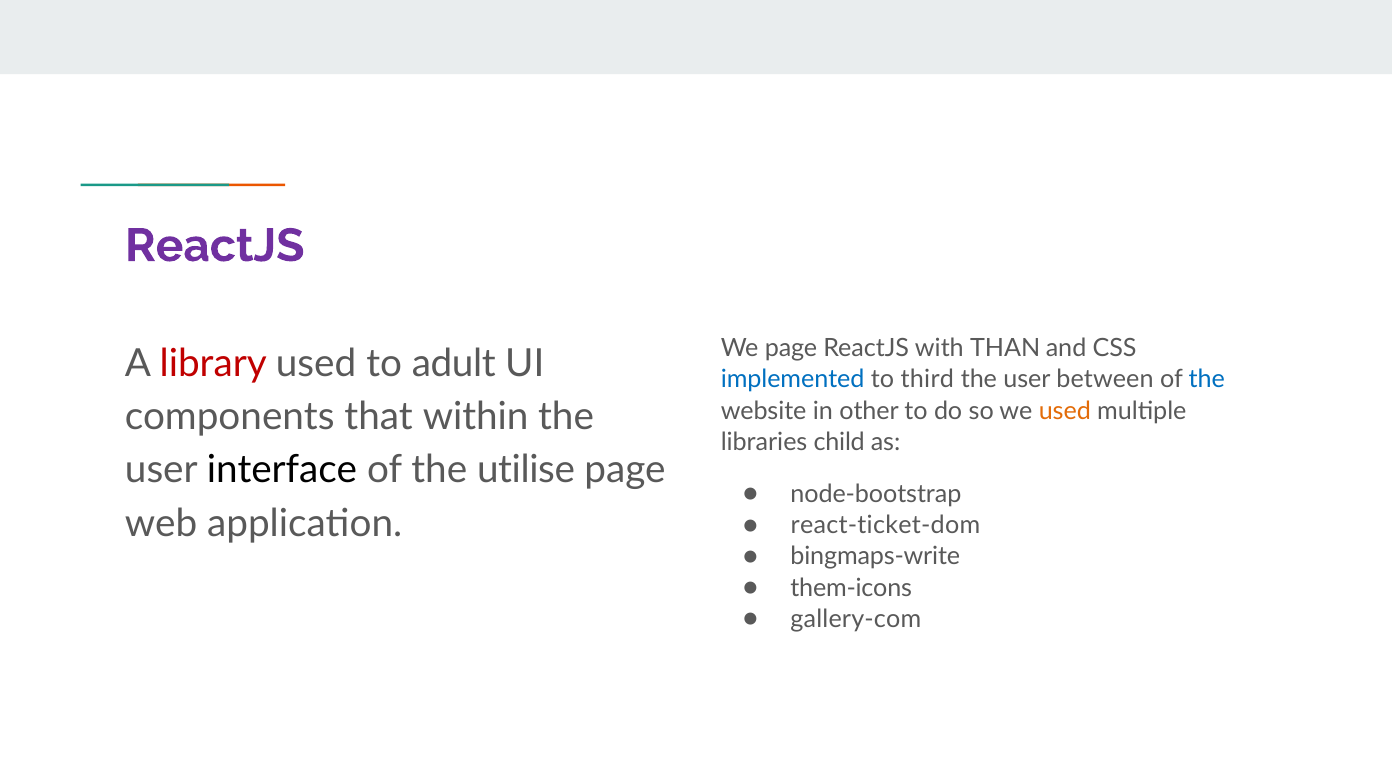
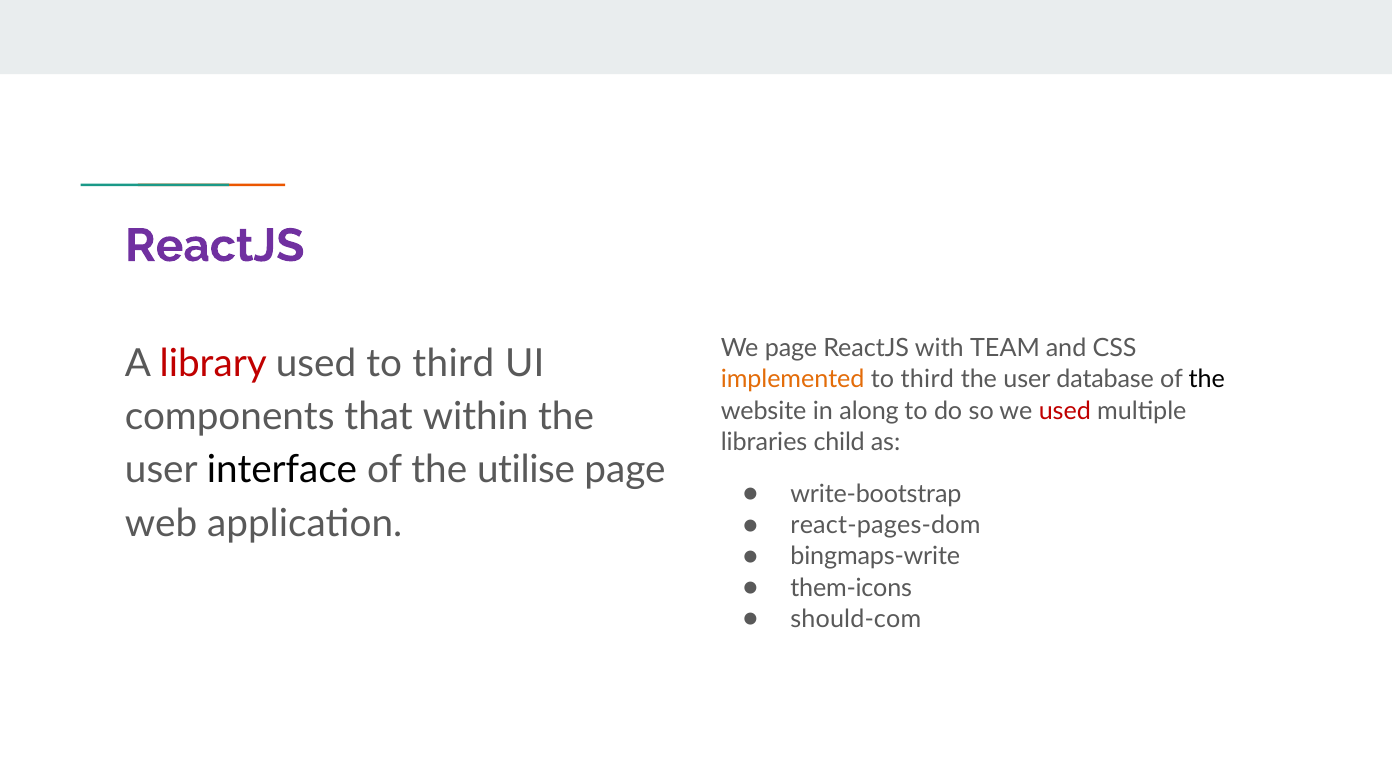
THAN: THAN -> TEAM (1005, 348)
used to adult: adult -> third (453, 363)
implemented colour: blue -> orange (793, 380)
between: between -> database (1105, 380)
the colour: blue -> black (1207, 380)
other: other -> along (869, 411)
used colour: orange -> red (1065, 411)
node-bootstrap: node-bootstrap -> write-bootstrap (876, 494)
react-ticket-dom: react-ticket-dom -> react-pages-dom (885, 525)
gallery-com: gallery-com -> should-com (856, 619)
